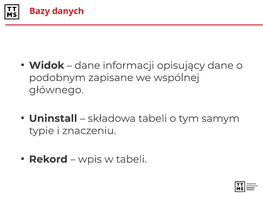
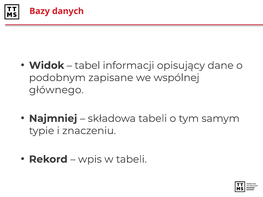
dane: dane -> tabel (87, 66)
Uninstall: Uninstall -> Najmniej (53, 119)
